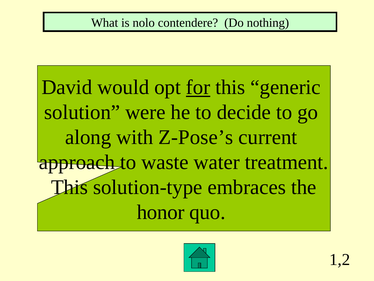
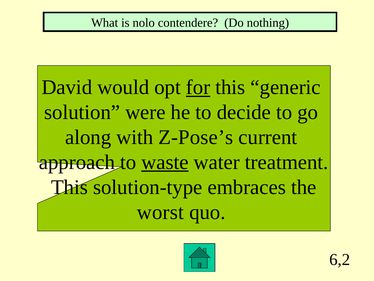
waste underline: none -> present (165, 162)
honor: honor -> worst (160, 212)
1,2: 1,2 -> 6,2 (340, 259)
